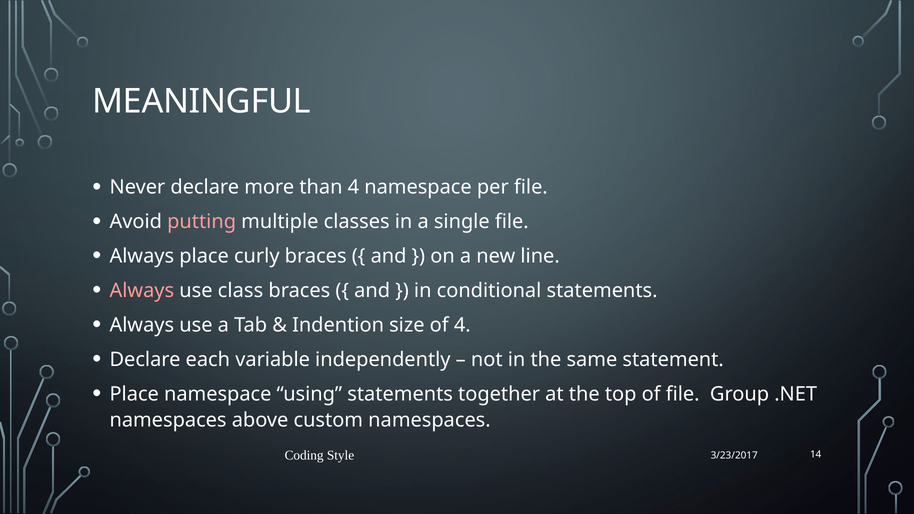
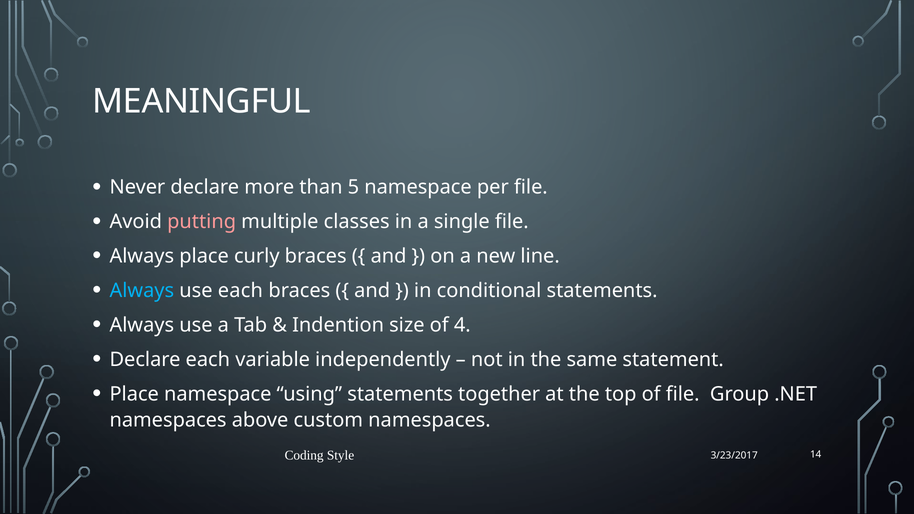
than 4: 4 -> 5 (353, 187)
Always colour: pink -> light blue (142, 291)
use class: class -> each (240, 291)
